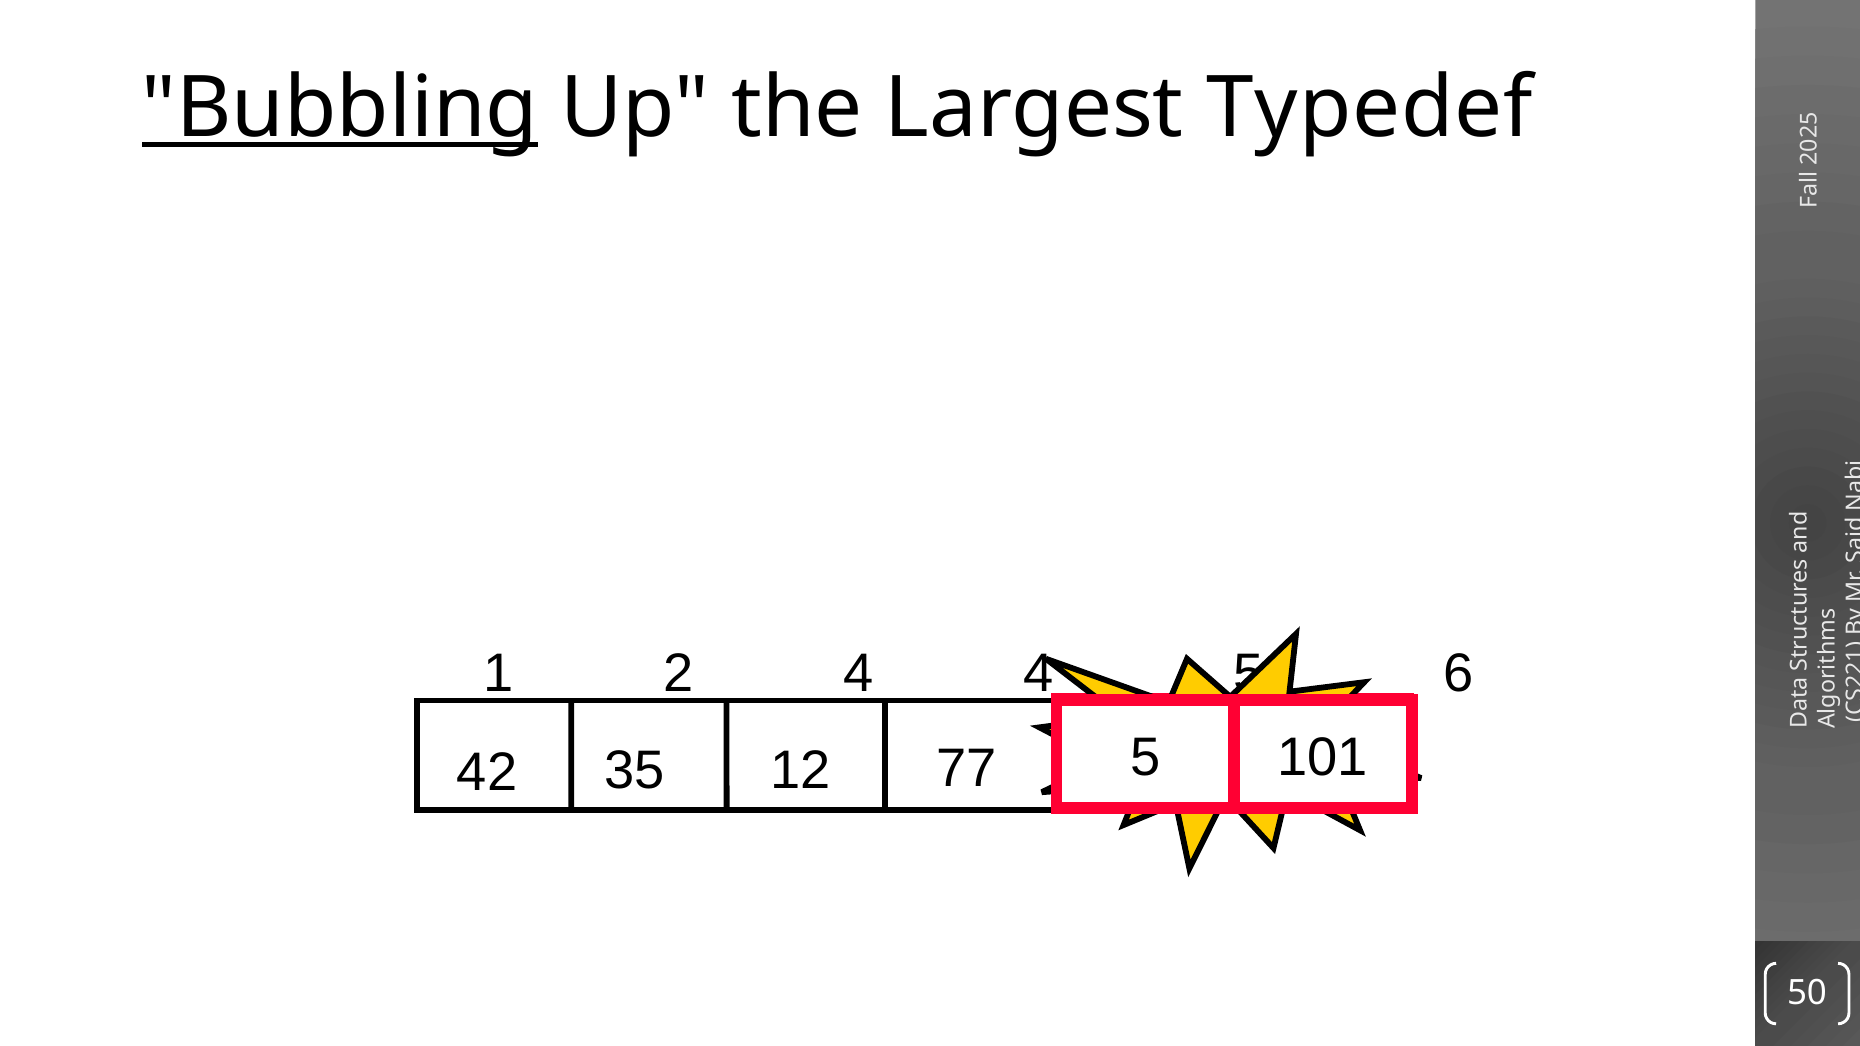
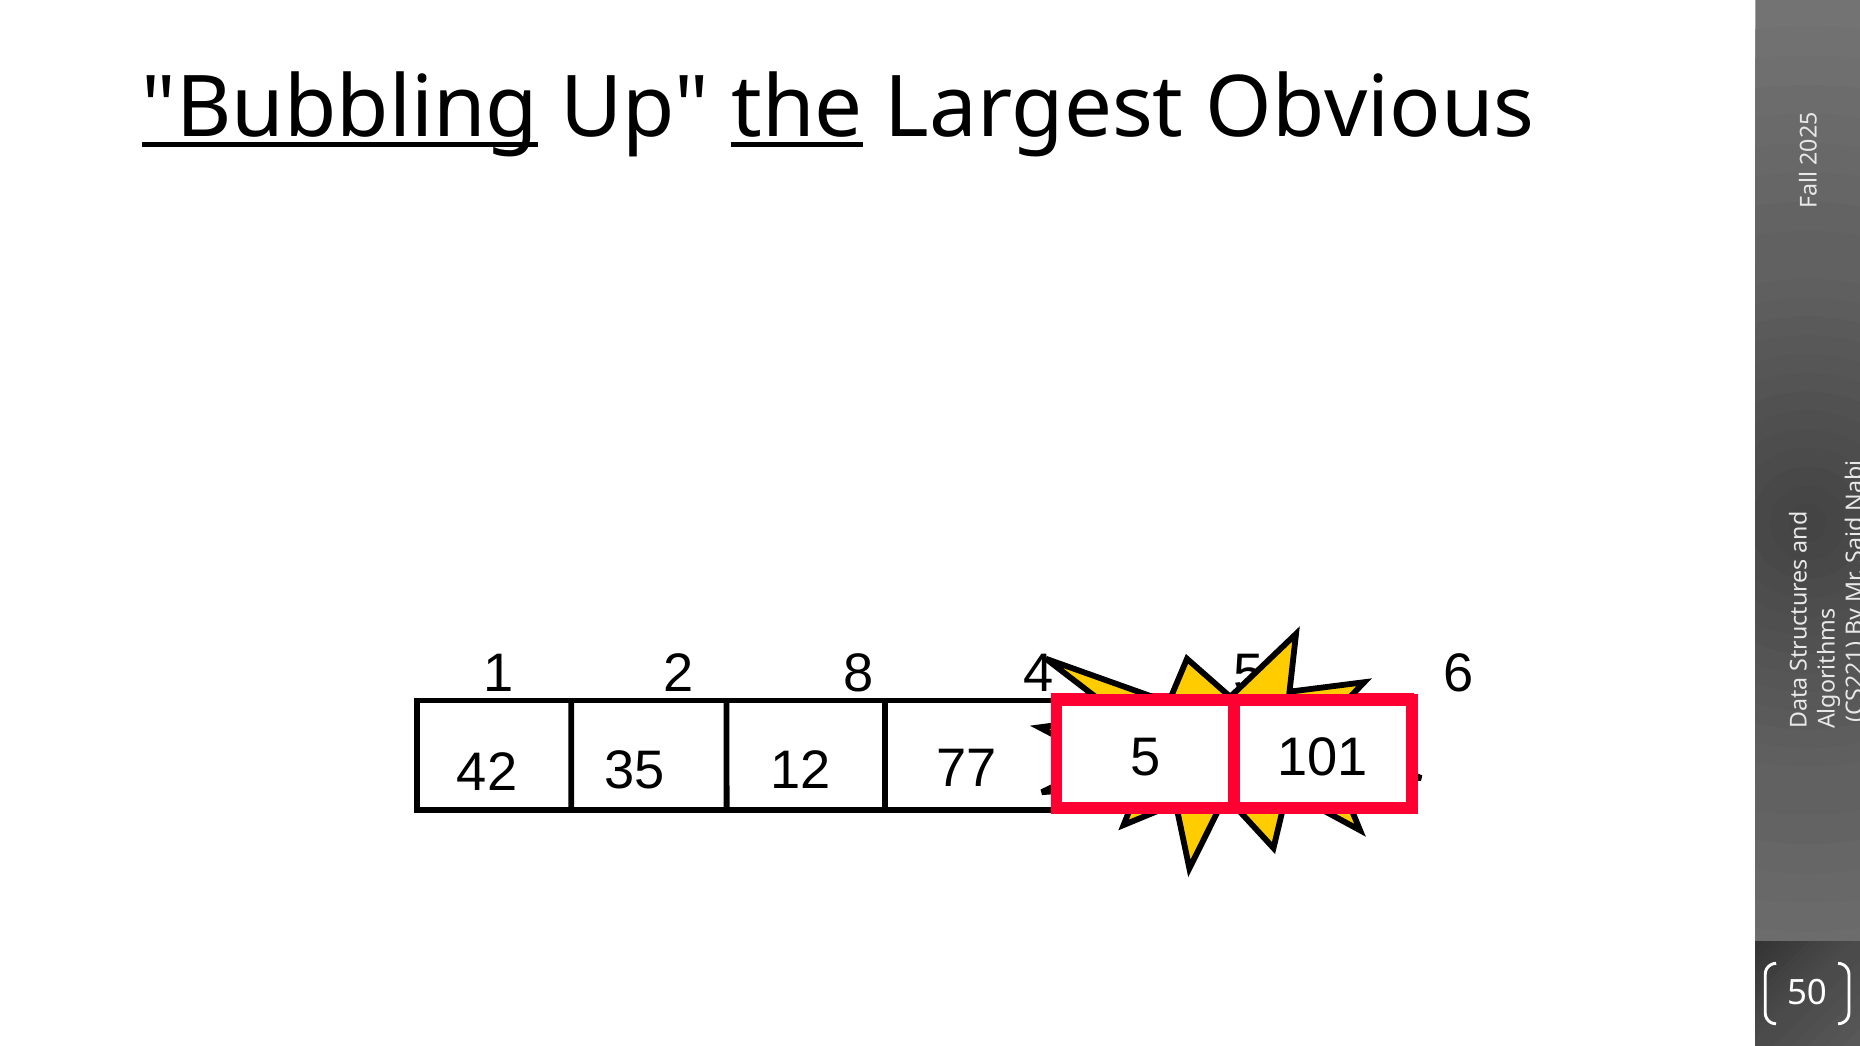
the underline: none -> present (797, 108)
Typedef: Typedef -> Obvious (1370, 108)
2 4: 4 -> 8 (858, 674)
